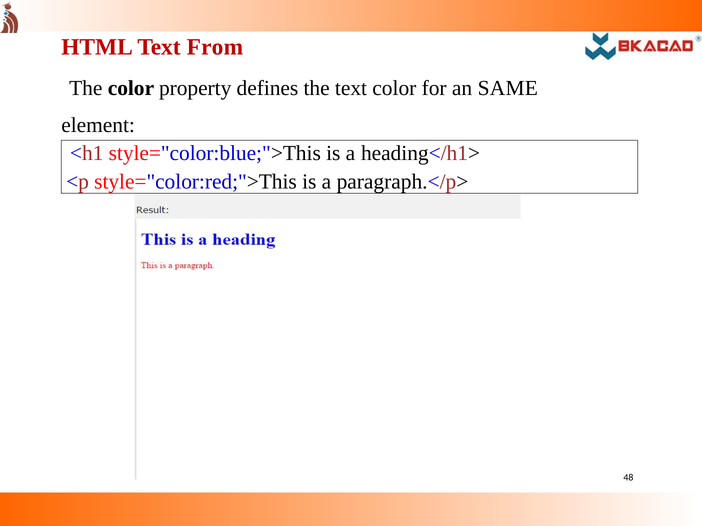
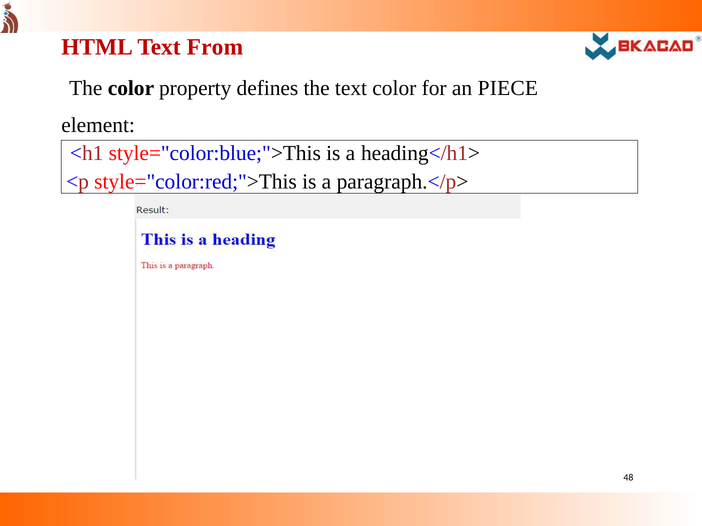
SAME: SAME -> PIECE (508, 88)
